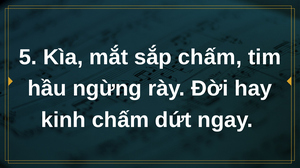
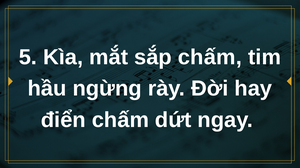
kinh: kinh -> điển (63, 120)
